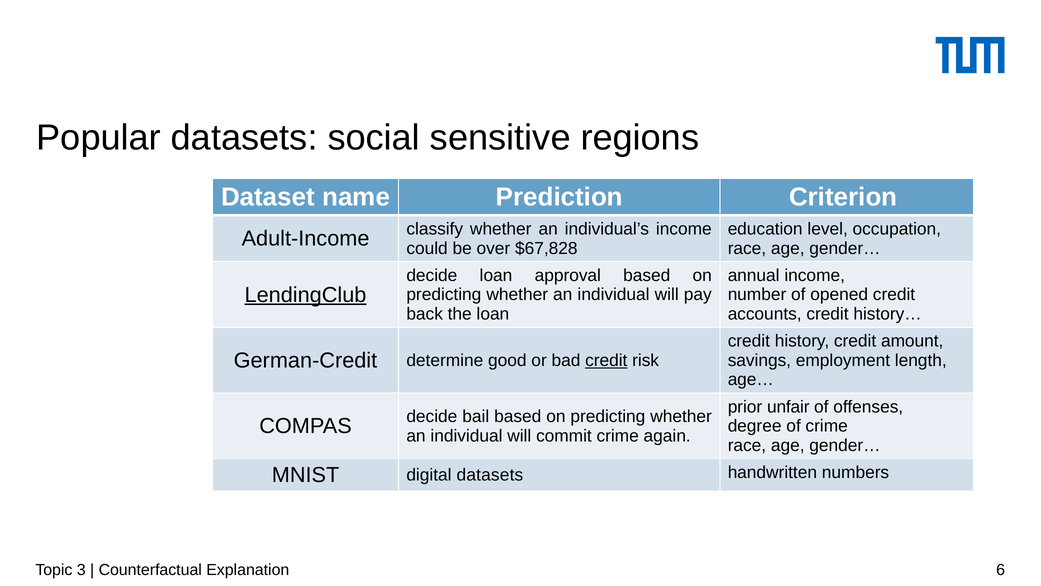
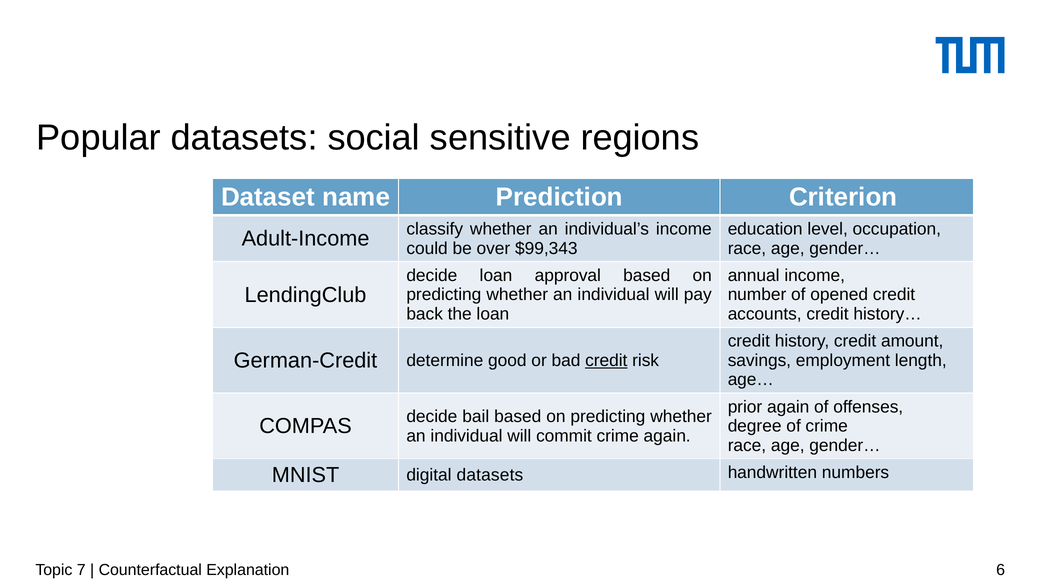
$67,828: $67,828 -> $99,343 (546, 248)
LendingClub underline: present -> none (306, 295)
prior unfair: unfair -> again (788, 407)
3: 3 -> 7 (81, 569)
